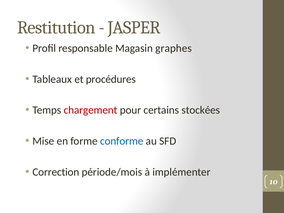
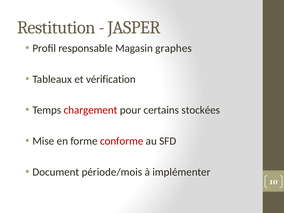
procédures: procédures -> vérification (111, 79)
conforme colour: blue -> red (122, 141)
Correction: Correction -> Document (56, 172)
